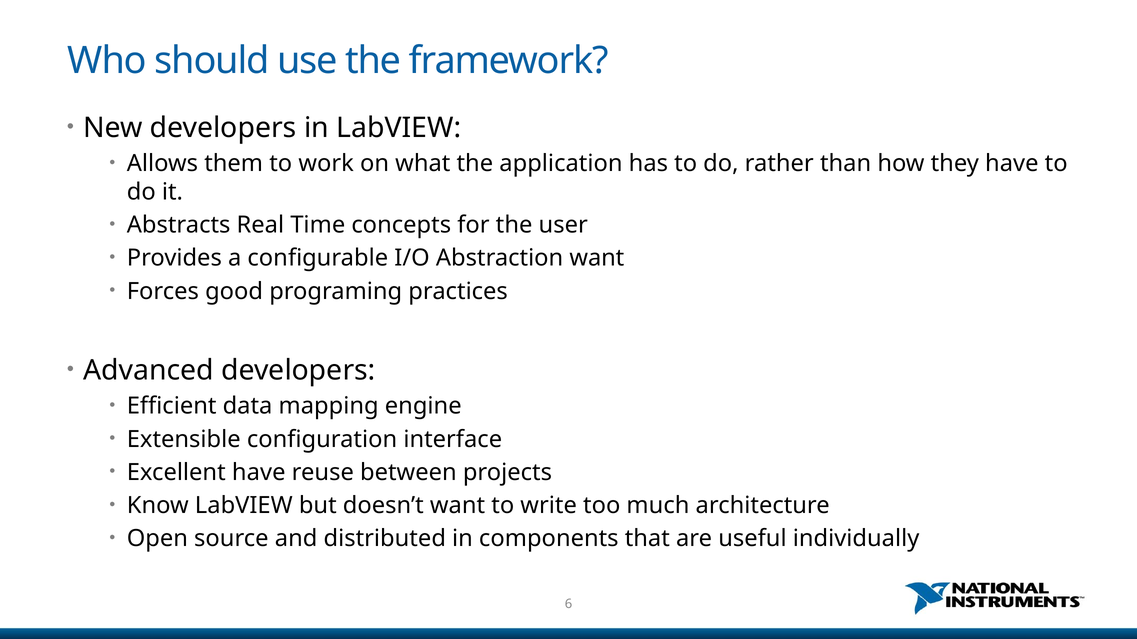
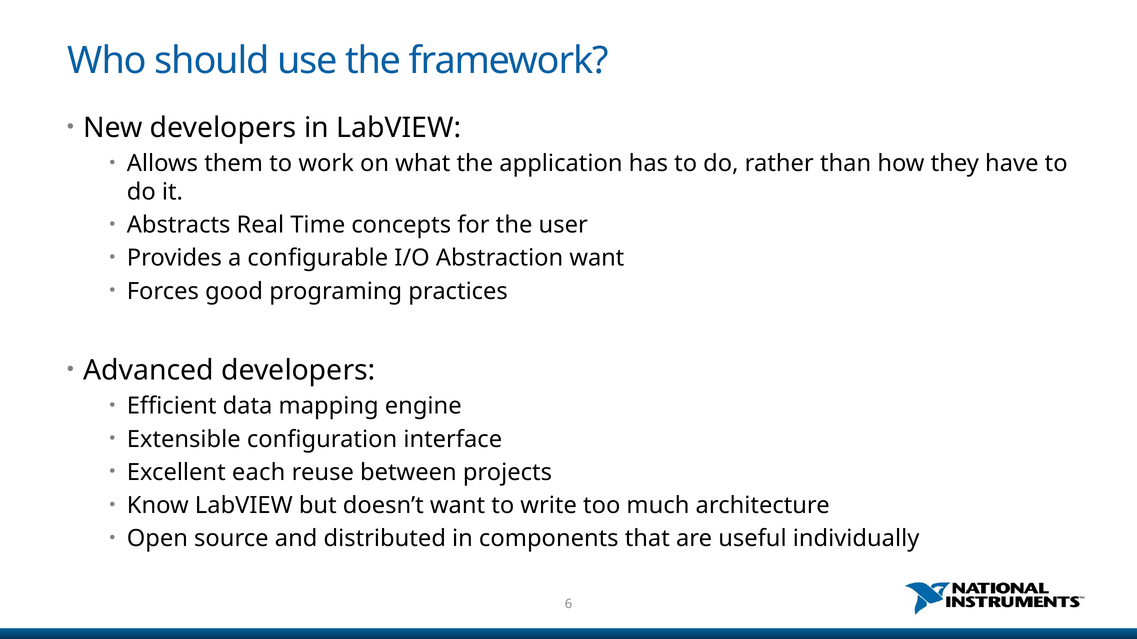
Excellent have: have -> each (259, 473)
